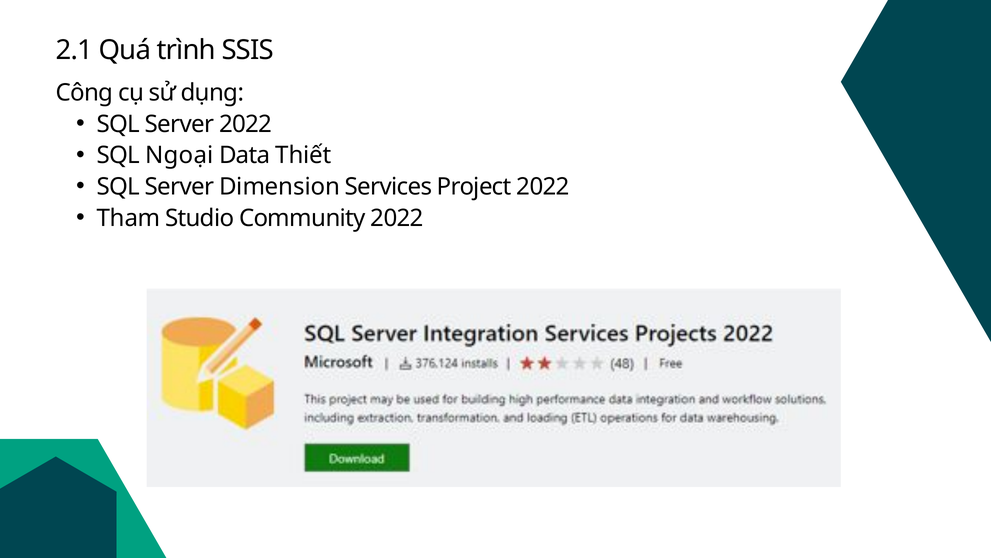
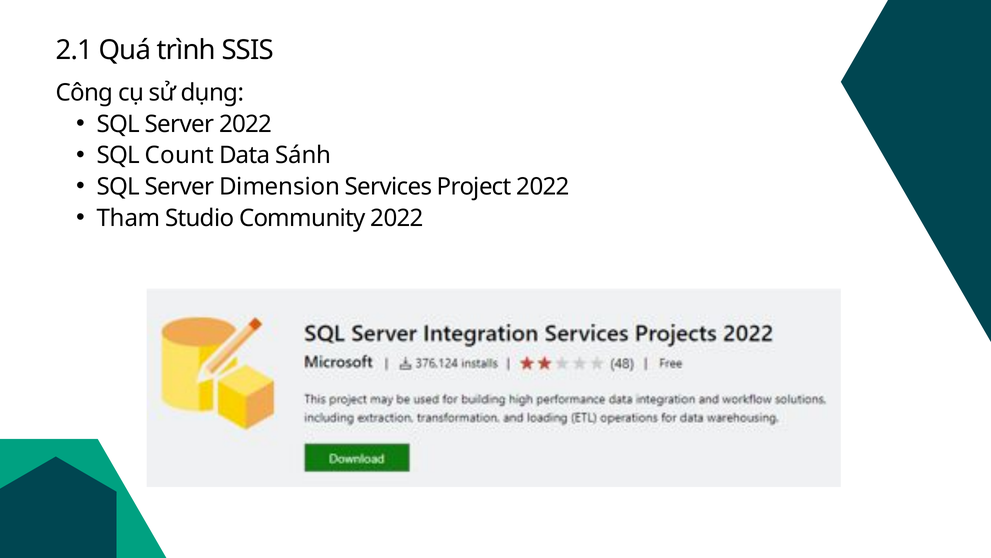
Ngoại: Ngoại -> Count (179, 155)
Thiết: Thiết -> Sánh (303, 155)
